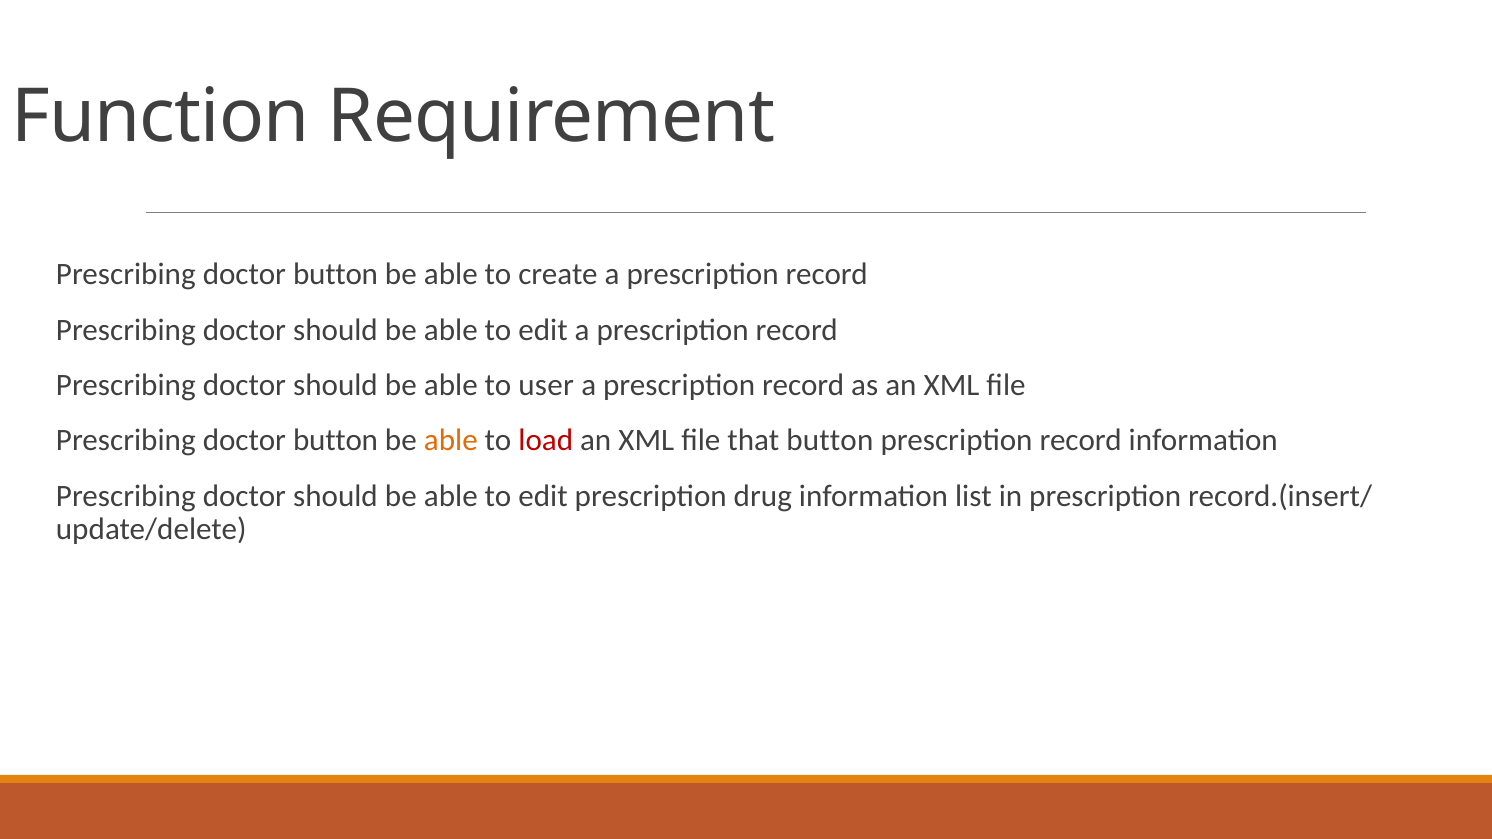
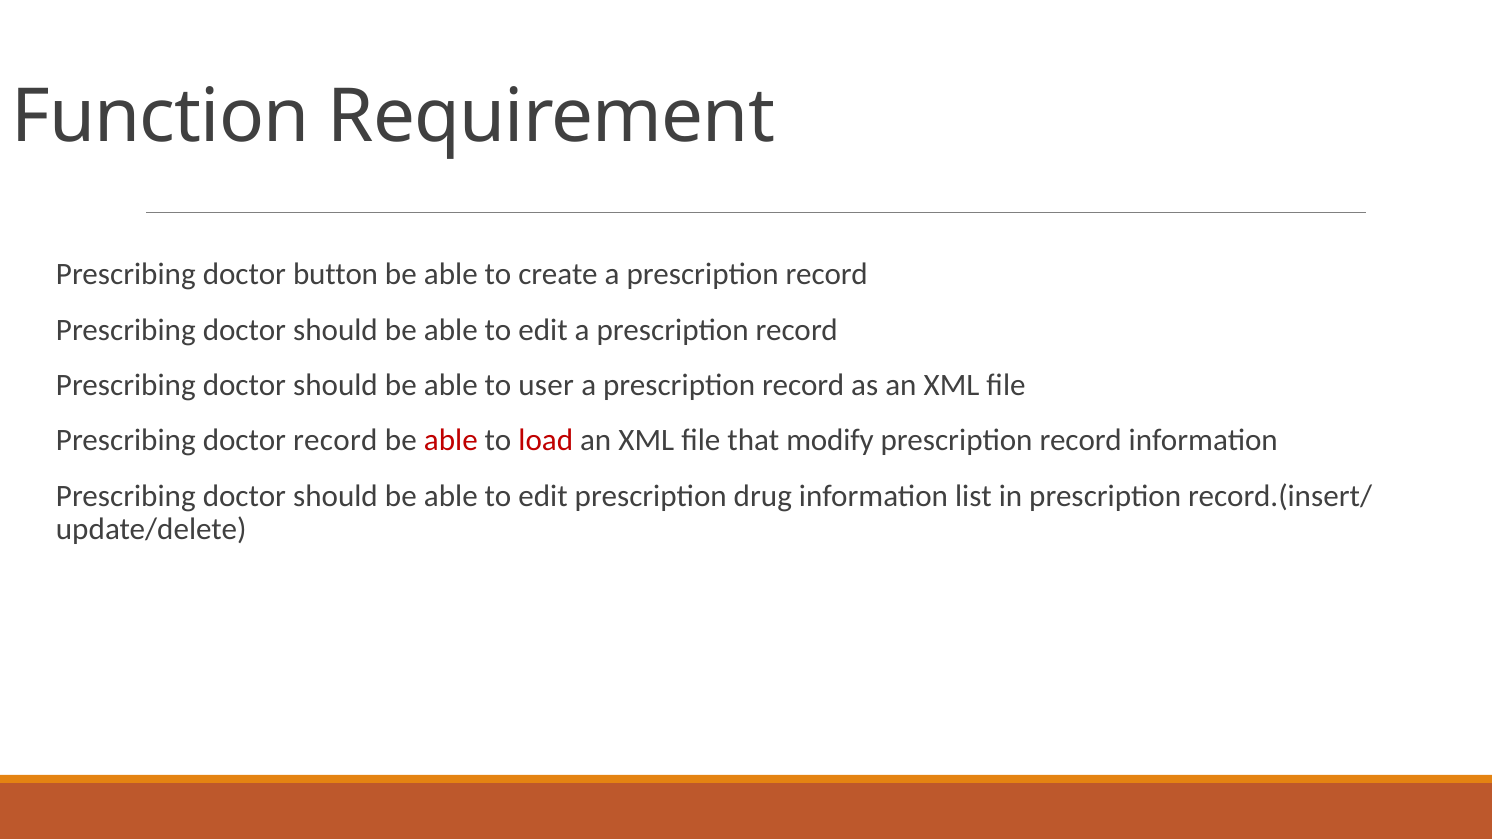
button: button -> record (335, 441)
able colour: orange -> red (451, 441)
that button: button -> modify (830, 441)
